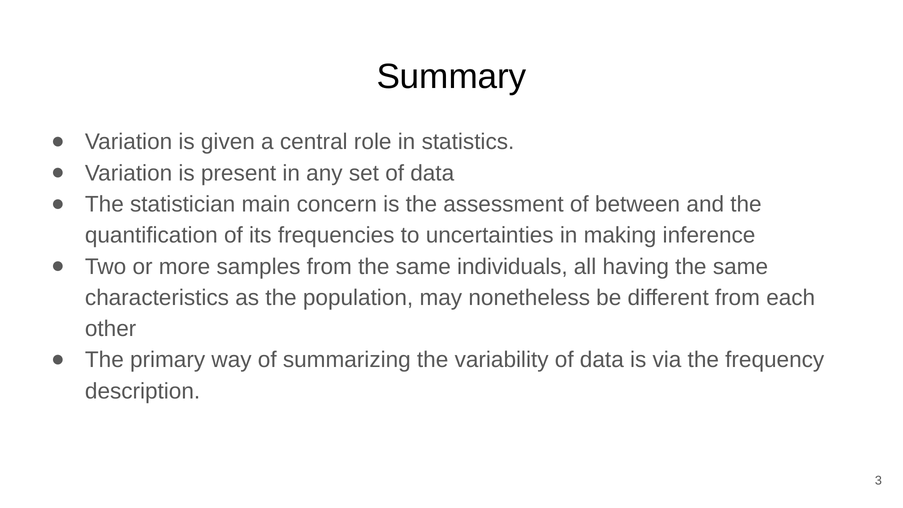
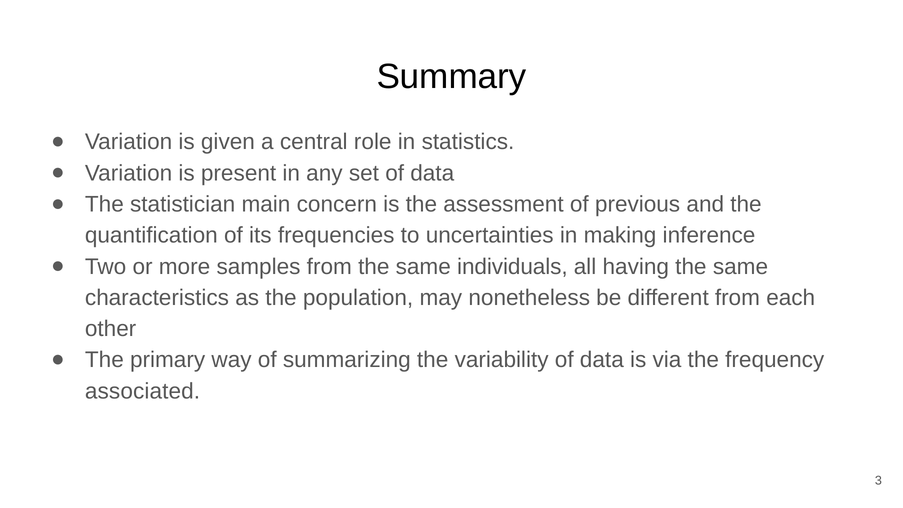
between: between -> previous (638, 204)
description: description -> associated (143, 391)
